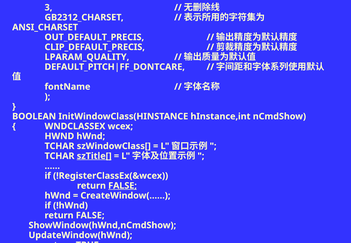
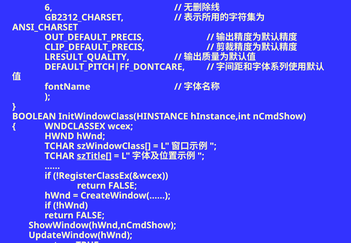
3: 3 -> 6 (48, 7)
LPARAM_QUALITY: LPARAM_QUALITY -> LRESULT_QUALITY (87, 57)
FALSE underline: present -> none (123, 186)
